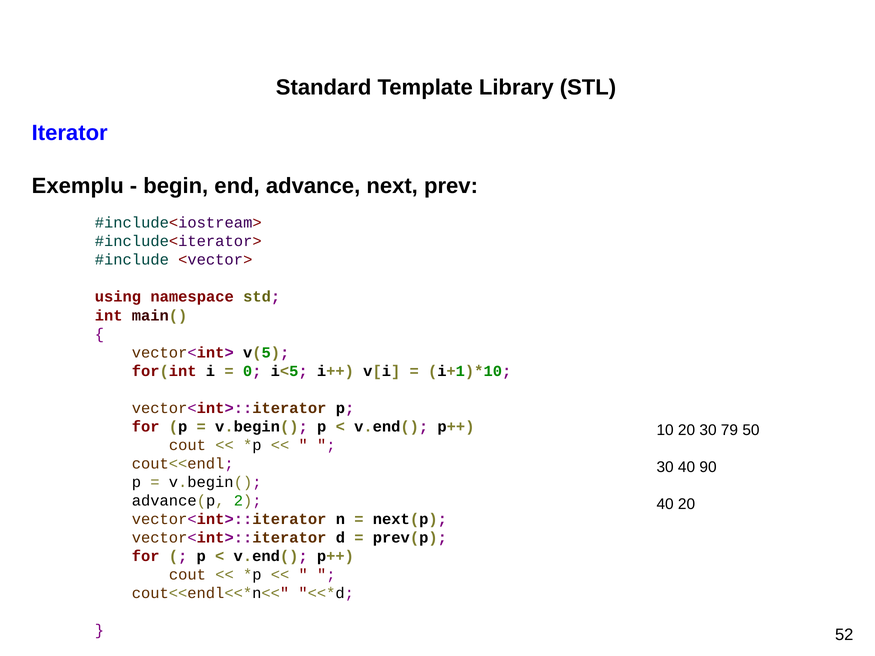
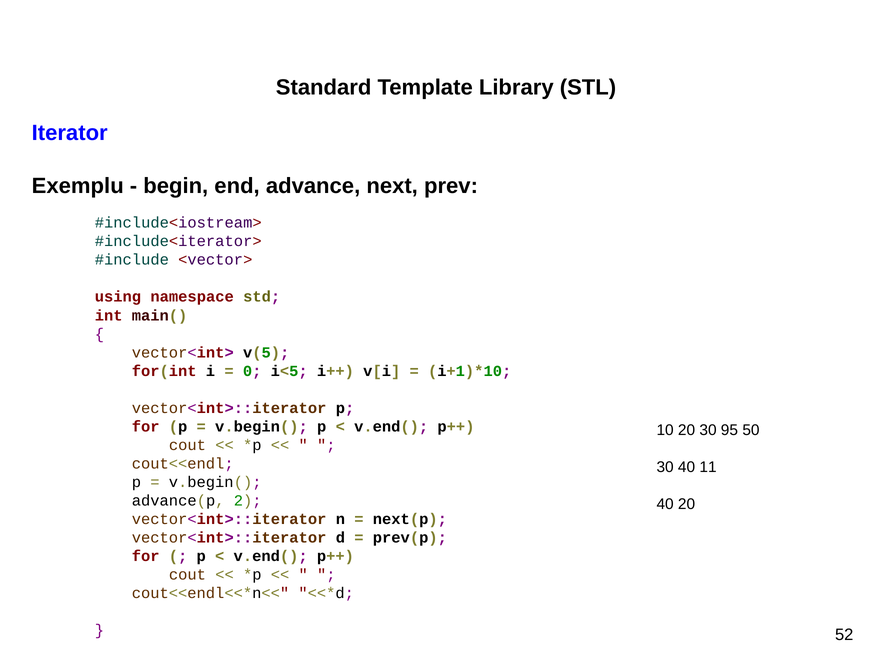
79: 79 -> 95 (729, 430)
90: 90 -> 11 (708, 467)
